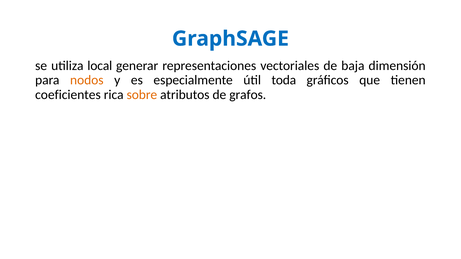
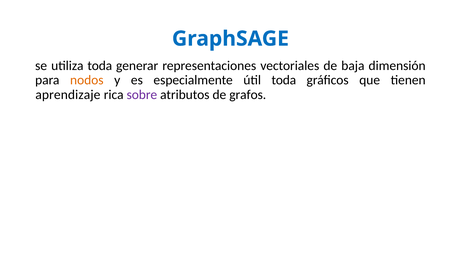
utiliza local: local -> toda (100, 66)
coeficientes: coeficientes -> aprendizaje (68, 95)
sobre colour: orange -> purple (142, 95)
